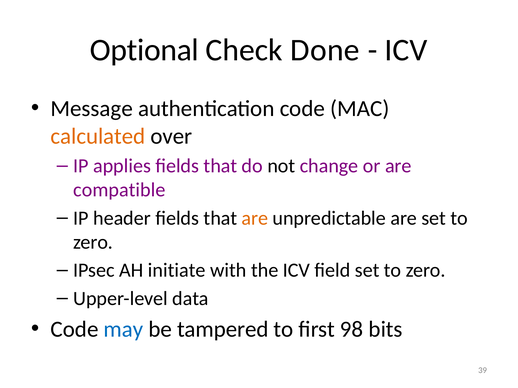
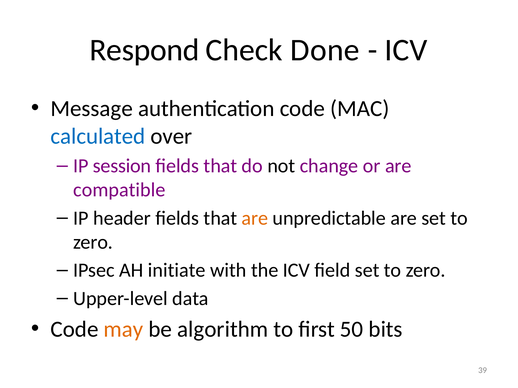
Optional: Optional -> Respond (144, 50)
calculated colour: orange -> blue (98, 136)
applies: applies -> session (122, 166)
may colour: blue -> orange (123, 330)
tampered: tampered -> algorithm (223, 330)
98: 98 -> 50 (352, 330)
